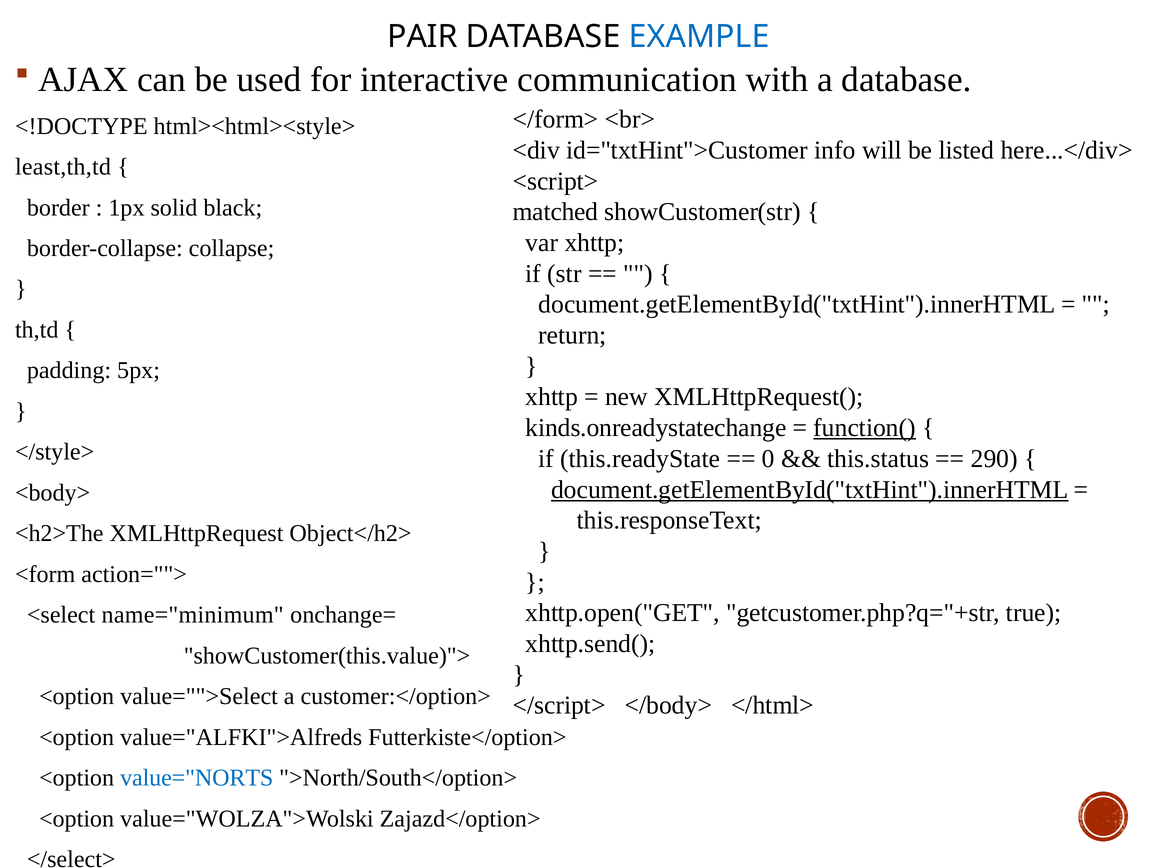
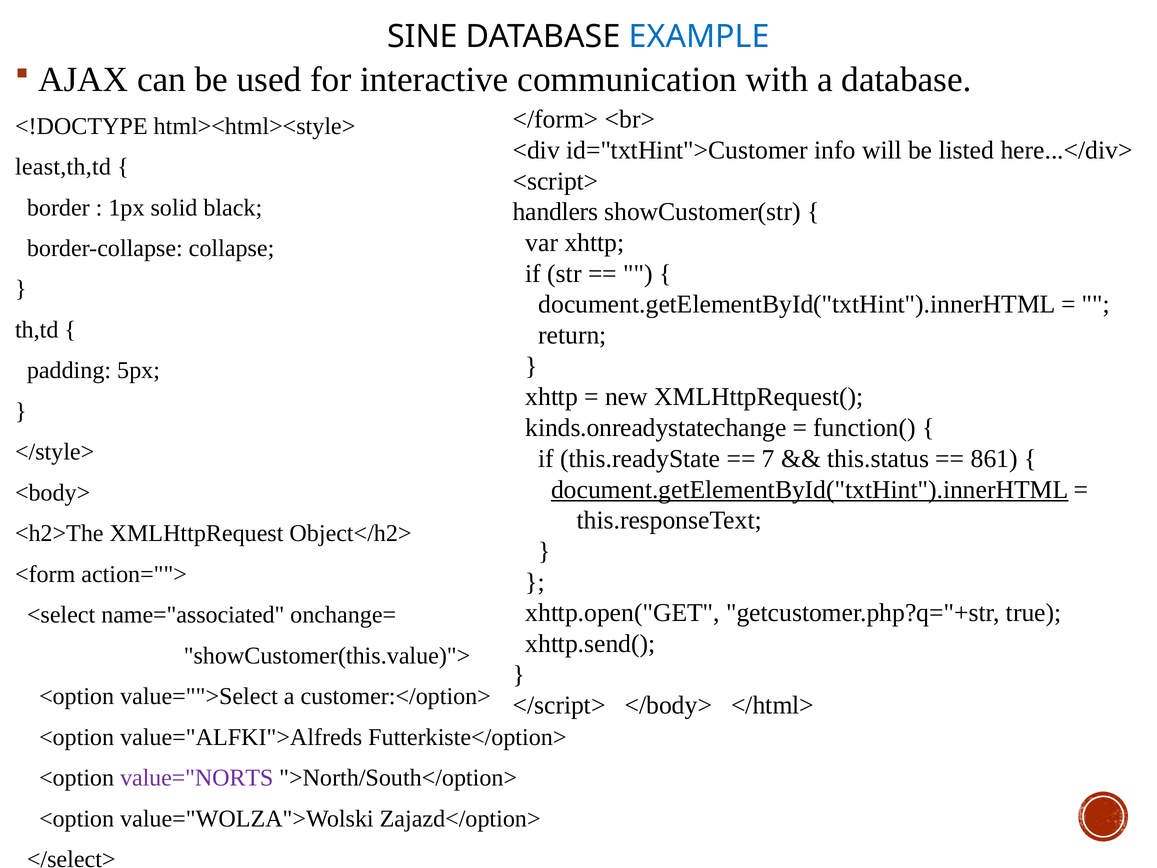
PAIR: PAIR -> SINE (422, 37)
matched: matched -> handlers (555, 212)
function( underline: present -> none (865, 428)
0: 0 -> 7 (768, 459)
290: 290 -> 861 (994, 459)
name="minimum: name="minimum -> name="associated (193, 615)
value="NORTS colour: blue -> purple (197, 778)
